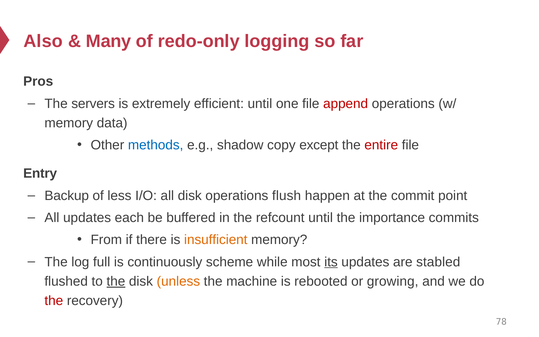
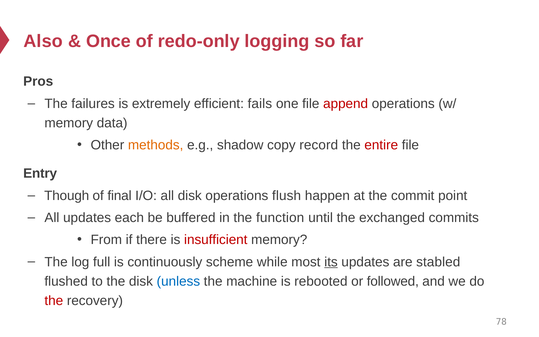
Many: Many -> Once (109, 41)
servers: servers -> failures (93, 104)
efficient until: until -> fails (260, 104)
methods colour: blue -> orange (156, 145)
except: except -> record (319, 145)
Backup: Backup -> Though (67, 196)
less: less -> final (120, 196)
refcount: refcount -> function (280, 218)
importance: importance -> exchanged (392, 218)
insufficient colour: orange -> red (216, 240)
the underline: present -> none (116, 281)
unless colour: orange -> blue (178, 281)
growing: growing -> followed (393, 281)
